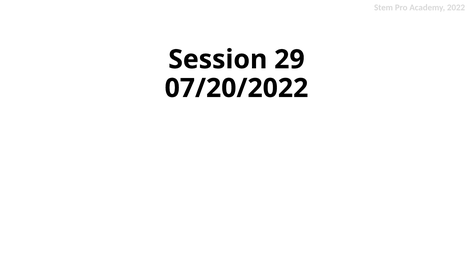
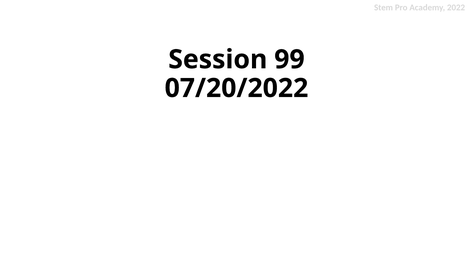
29: 29 -> 99 (289, 60)
